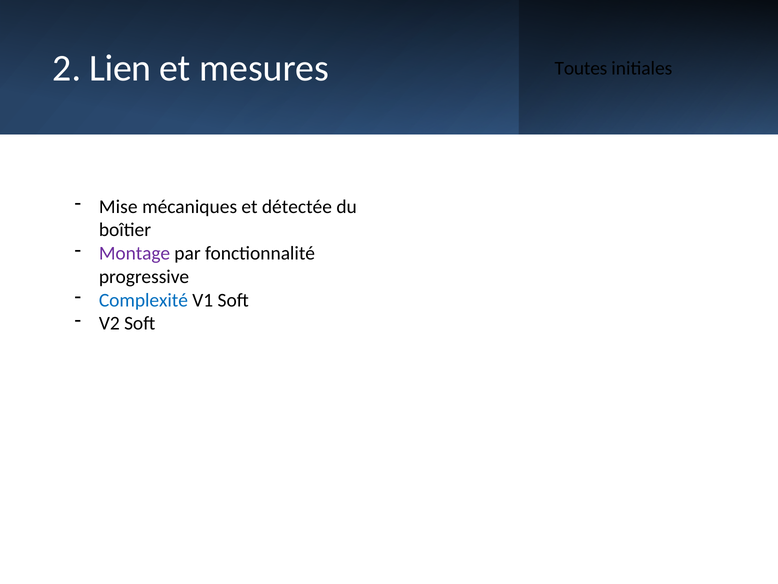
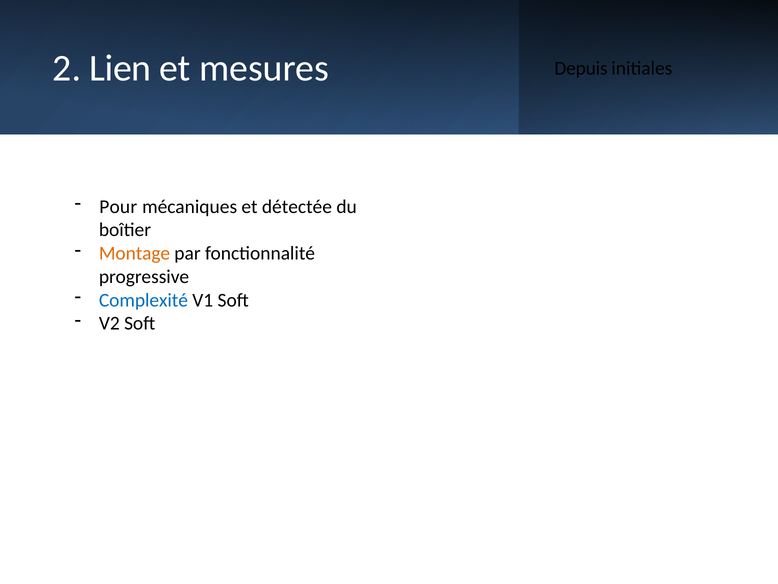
Toutes: Toutes -> Depuis (581, 68)
Mise: Mise -> Pour (118, 206)
Montage colour: purple -> orange (135, 253)
